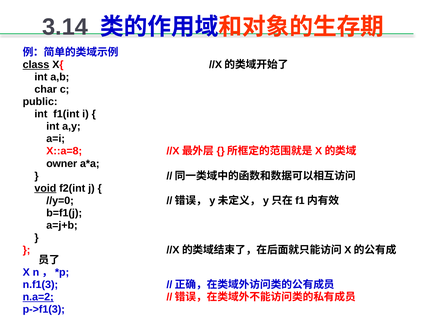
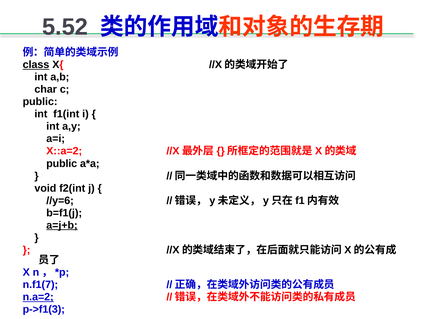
3.14: 3.14 -> 5.52 (65, 27)
X::a=8: X::a=8 -> X::a=2 (64, 151)
owner: owner -> public (62, 164)
void underline: present -> none (45, 188)
//y=0: //y=0 -> //y=6 (60, 201)
a=j+b underline: none -> present (62, 226)
n.f1(3: n.f1(3 -> n.f1(7 (40, 285)
